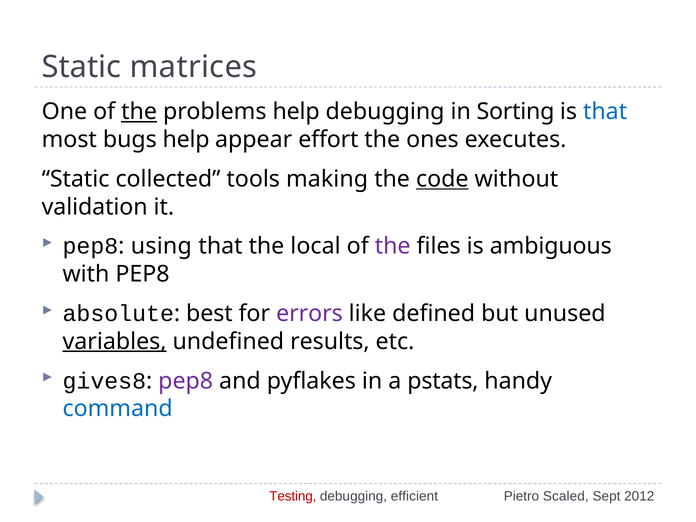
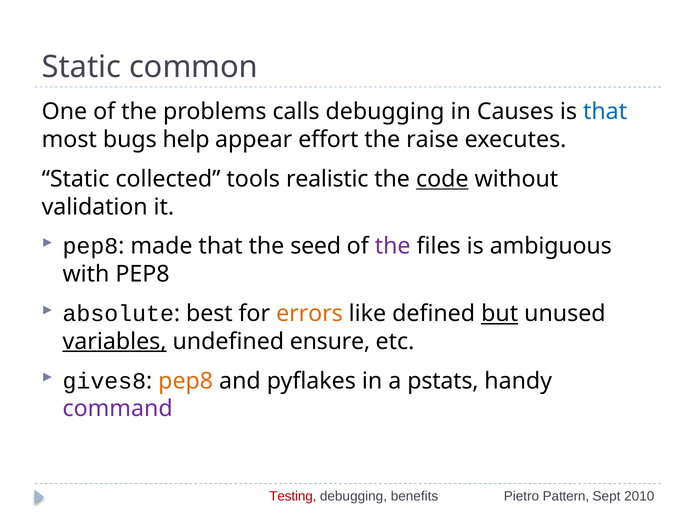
matrices: matrices -> common (194, 67)
the underline: present -> none (139, 112)
problems help: help -> calls (296, 112)
Sorting: Sorting -> Causes (515, 112)
ones: ones -> raise (432, 140)
making: making -> realistic (327, 179)
using: using -> made (161, 246)
local: local -> seed (316, 246)
errors colour: purple -> orange (309, 314)
but underline: none -> present (500, 314)
results: results -> ensure (330, 341)
pep8 colour: purple -> orange (186, 381)
command colour: blue -> purple (118, 409)
efficient: efficient -> benefits (414, 496)
Scaled: Scaled -> Pattern (566, 496)
2012: 2012 -> 2010 (639, 496)
